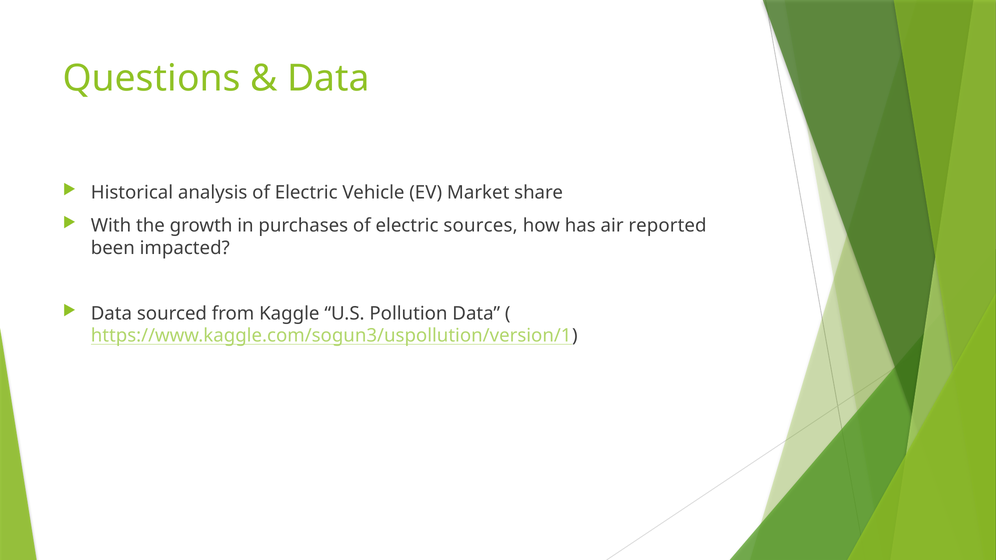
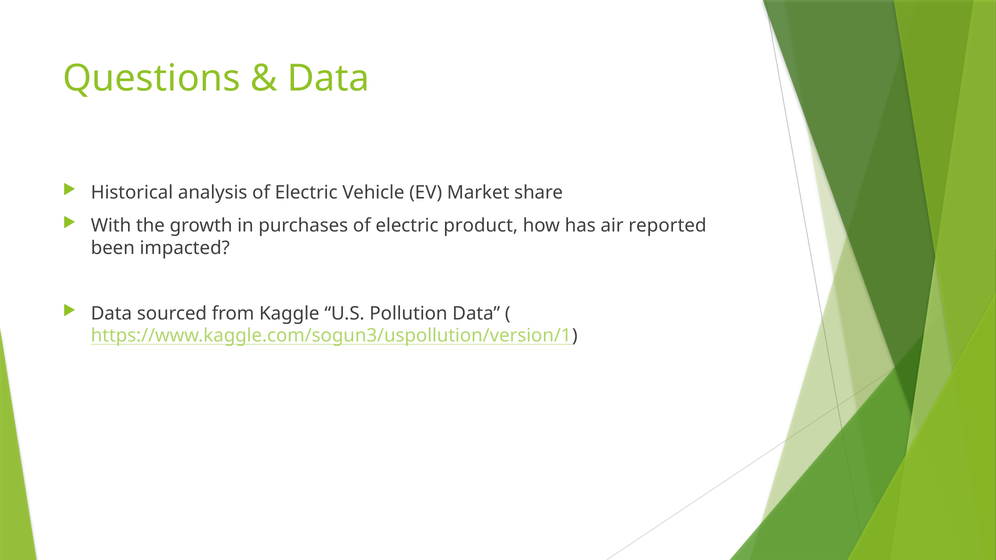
sources: sources -> product (481, 226)
